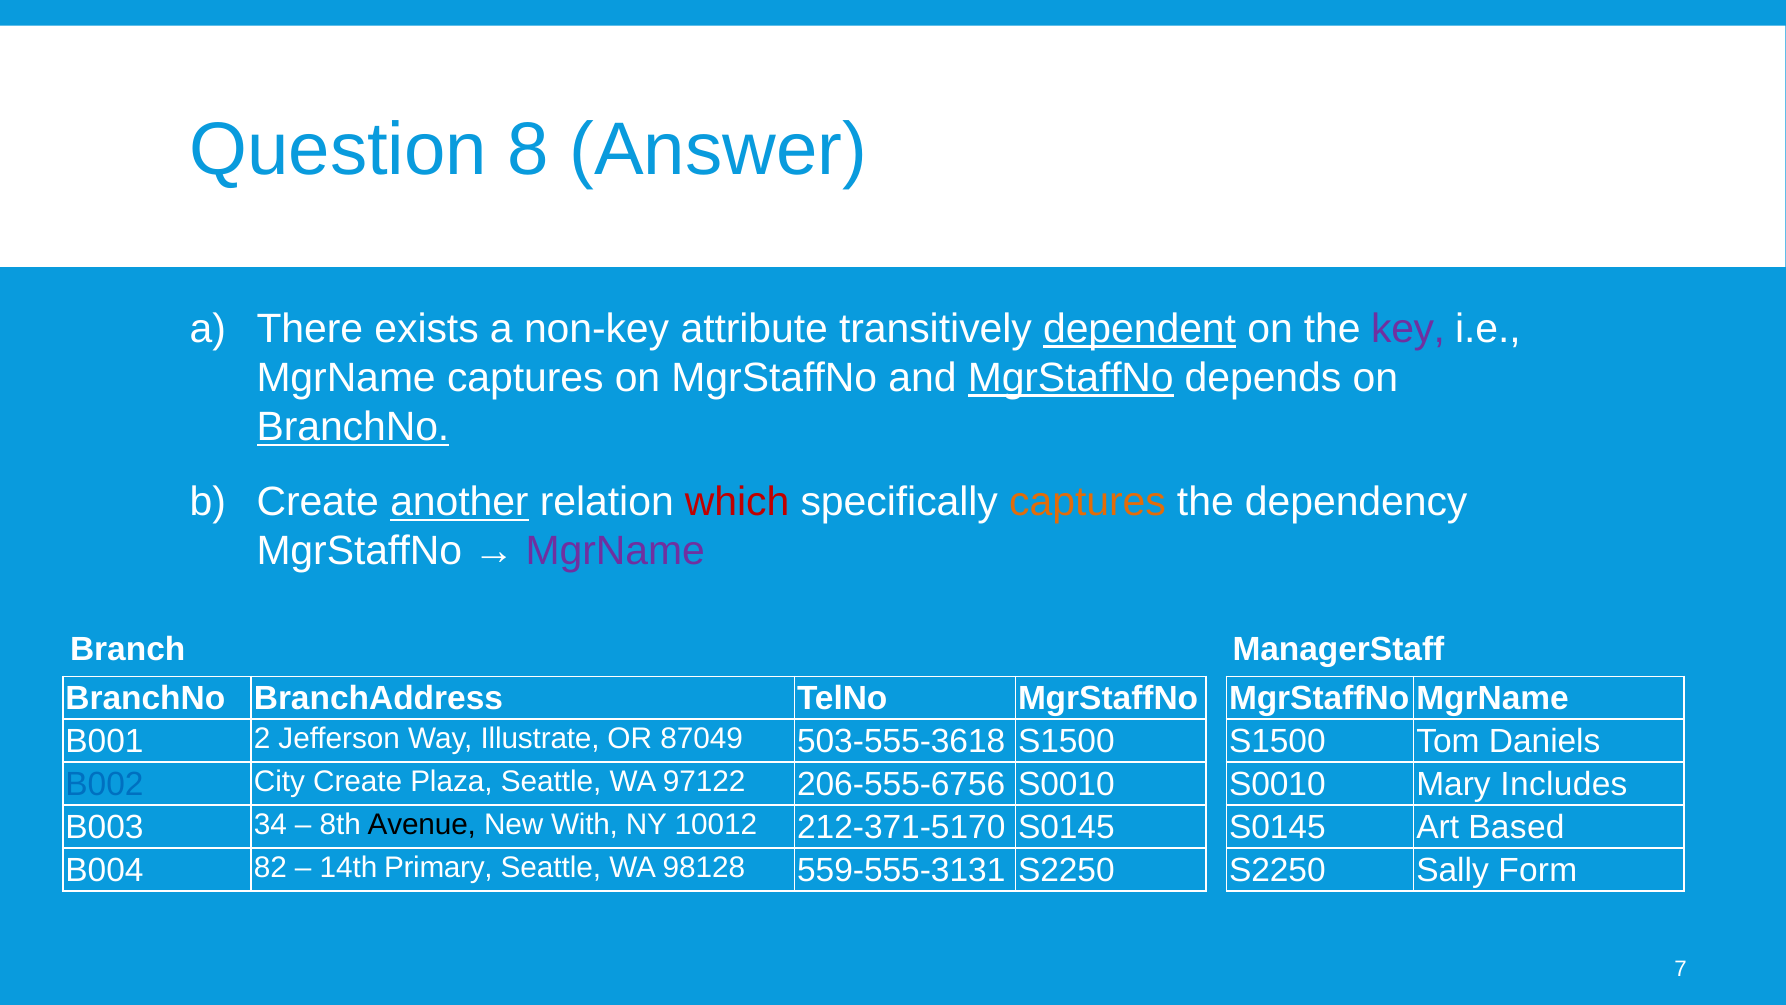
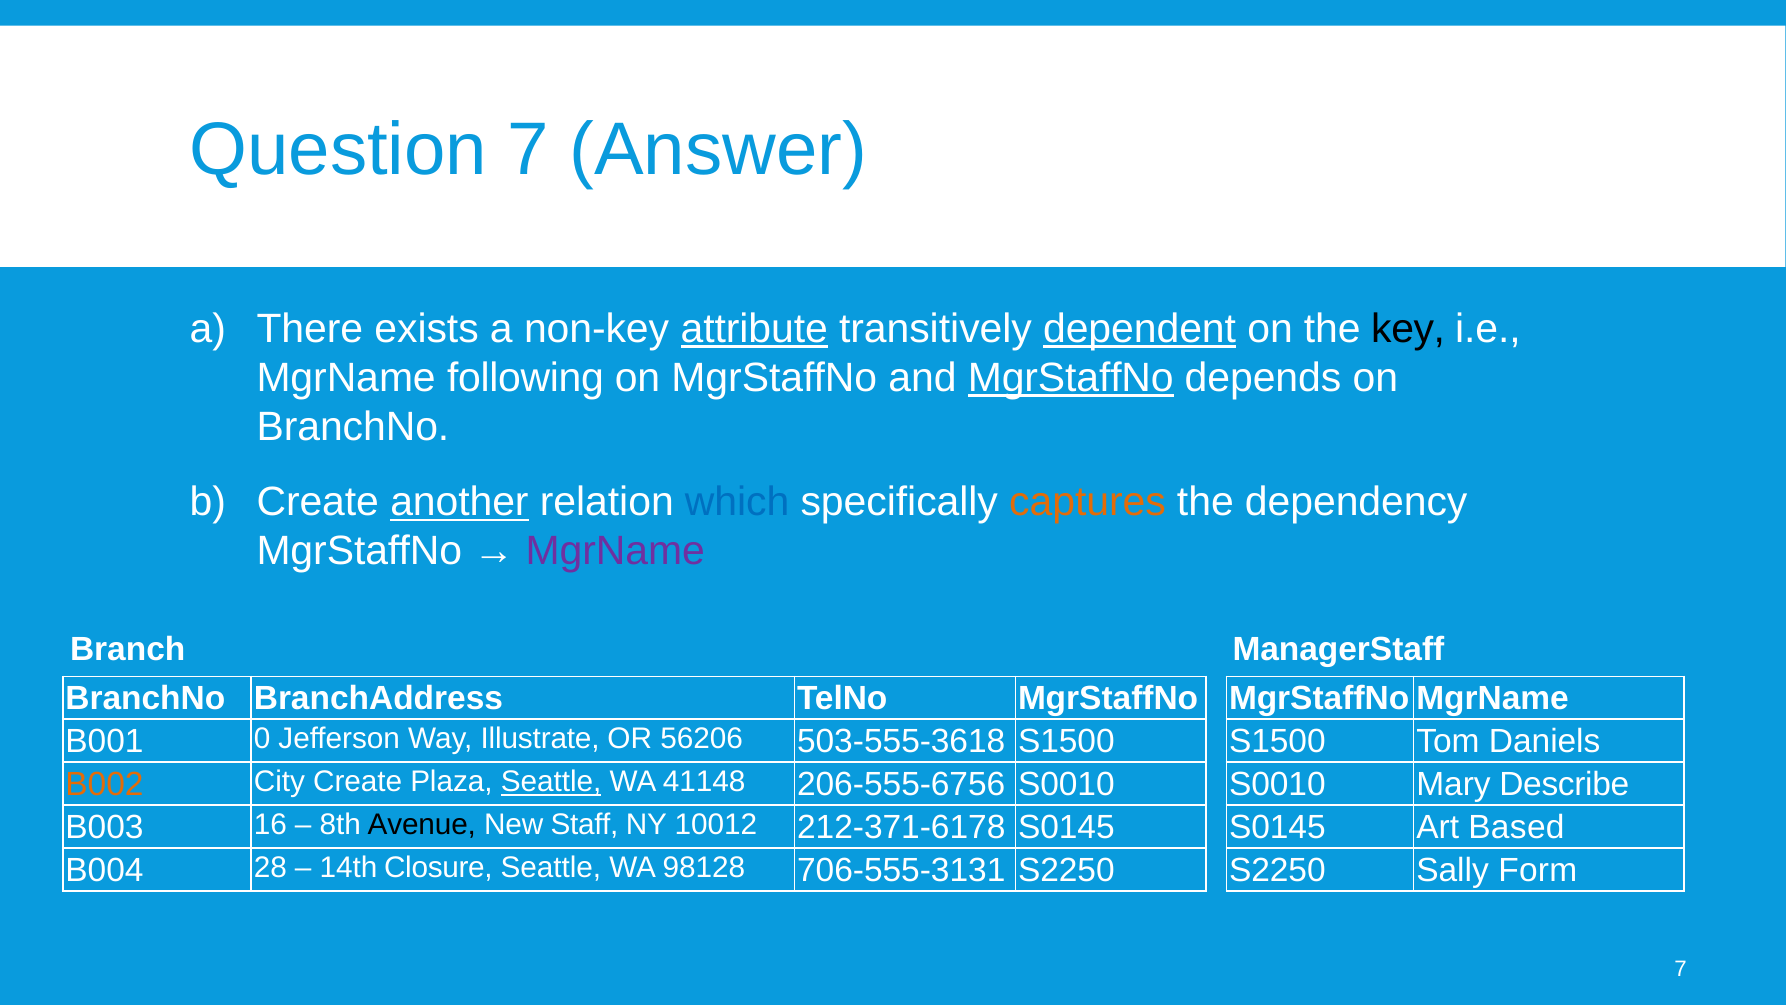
Question 8: 8 -> 7 (528, 150)
attribute underline: none -> present (754, 329)
key colour: purple -> black (1408, 329)
MgrName captures: captures -> following (525, 378)
BranchNo underline: present -> none (353, 427)
which colour: red -> blue (737, 502)
2: 2 -> 0 (262, 739)
87049: 87049 -> 56206 (702, 739)
B002 colour: blue -> orange (104, 784)
Seattle underline: none -> present (551, 782)
97122: 97122 -> 41148 (704, 782)
Includes: Includes -> Describe (1564, 784)
34: 34 -> 16 (270, 825)
With: With -> Staff (584, 825)
212-371-5170: 212-371-5170 -> 212-371-6178 (901, 827)
82: 82 -> 28 (270, 867)
Primary: Primary -> Closure (438, 867)
559-555-3131: 559-555-3131 -> 706-555-3131 (901, 870)
